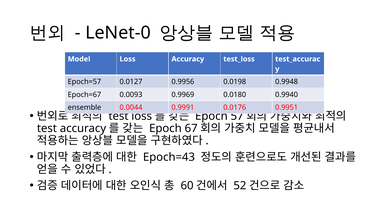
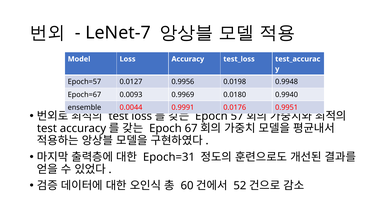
LeNet-0: LeNet-0 -> LeNet-7 (118, 33)
Epoch=43: Epoch=43 -> Epoch=31 (169, 157)
